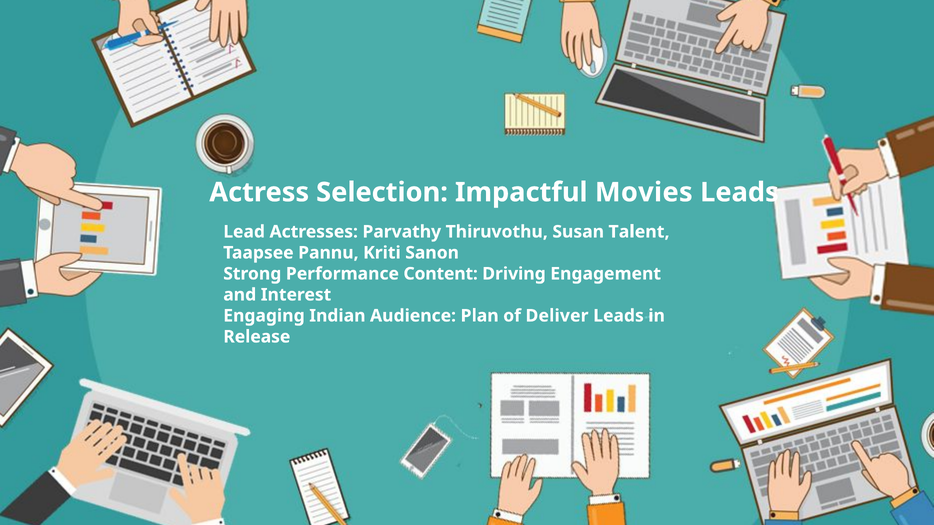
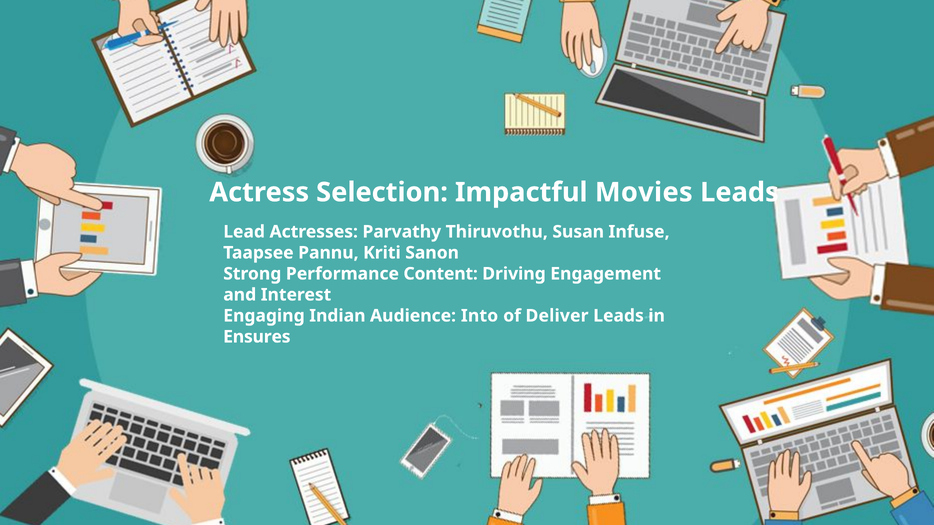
Talent: Talent -> Infuse (639, 232)
Plan: Plan -> Into (480, 316)
Release: Release -> Ensures (257, 337)
